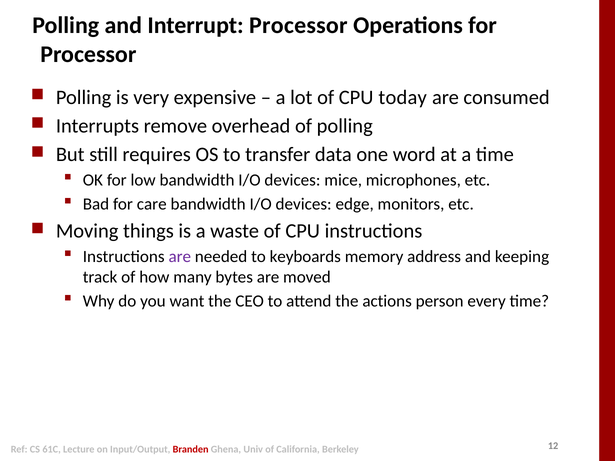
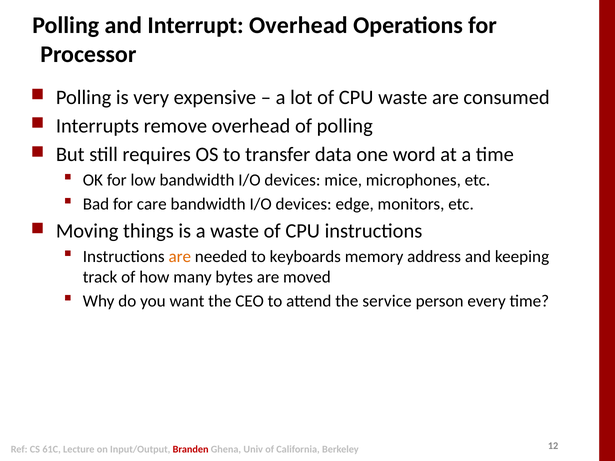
Interrupt Processor: Processor -> Overhead (298, 26)
CPU today: today -> waste (403, 97)
are colour: purple -> orange (180, 257)
actions: actions -> service (387, 301)
